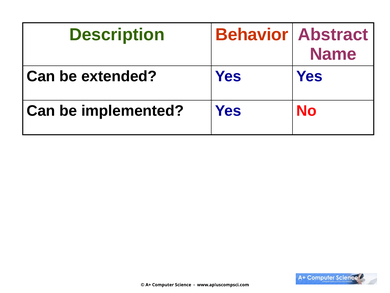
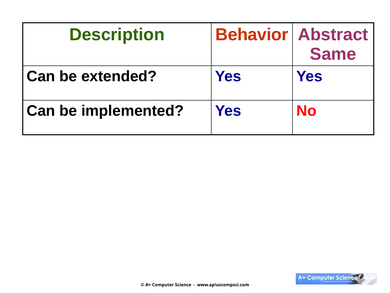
Name: Name -> Same (333, 54)
